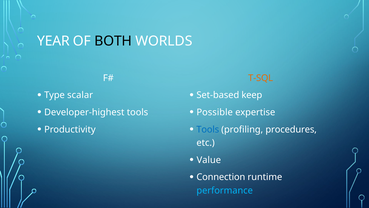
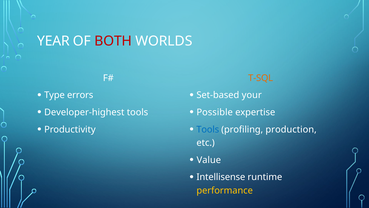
BOTH colour: black -> red (113, 41)
scalar: scalar -> errors (80, 95)
keep: keep -> your (252, 95)
procedures: procedures -> production (291, 129)
Connection: Connection -> Intellisense (221, 177)
performance colour: light blue -> yellow (225, 190)
